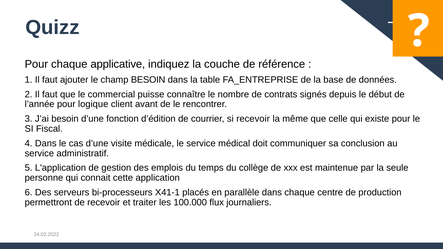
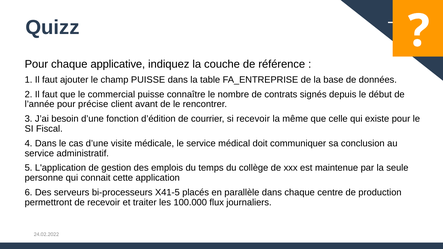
champ BESOIN: BESOIN -> PUISSE (148, 80)
logique: logique -> précise (93, 104)
X41-1: X41-1 -> X41-5 (167, 193)
